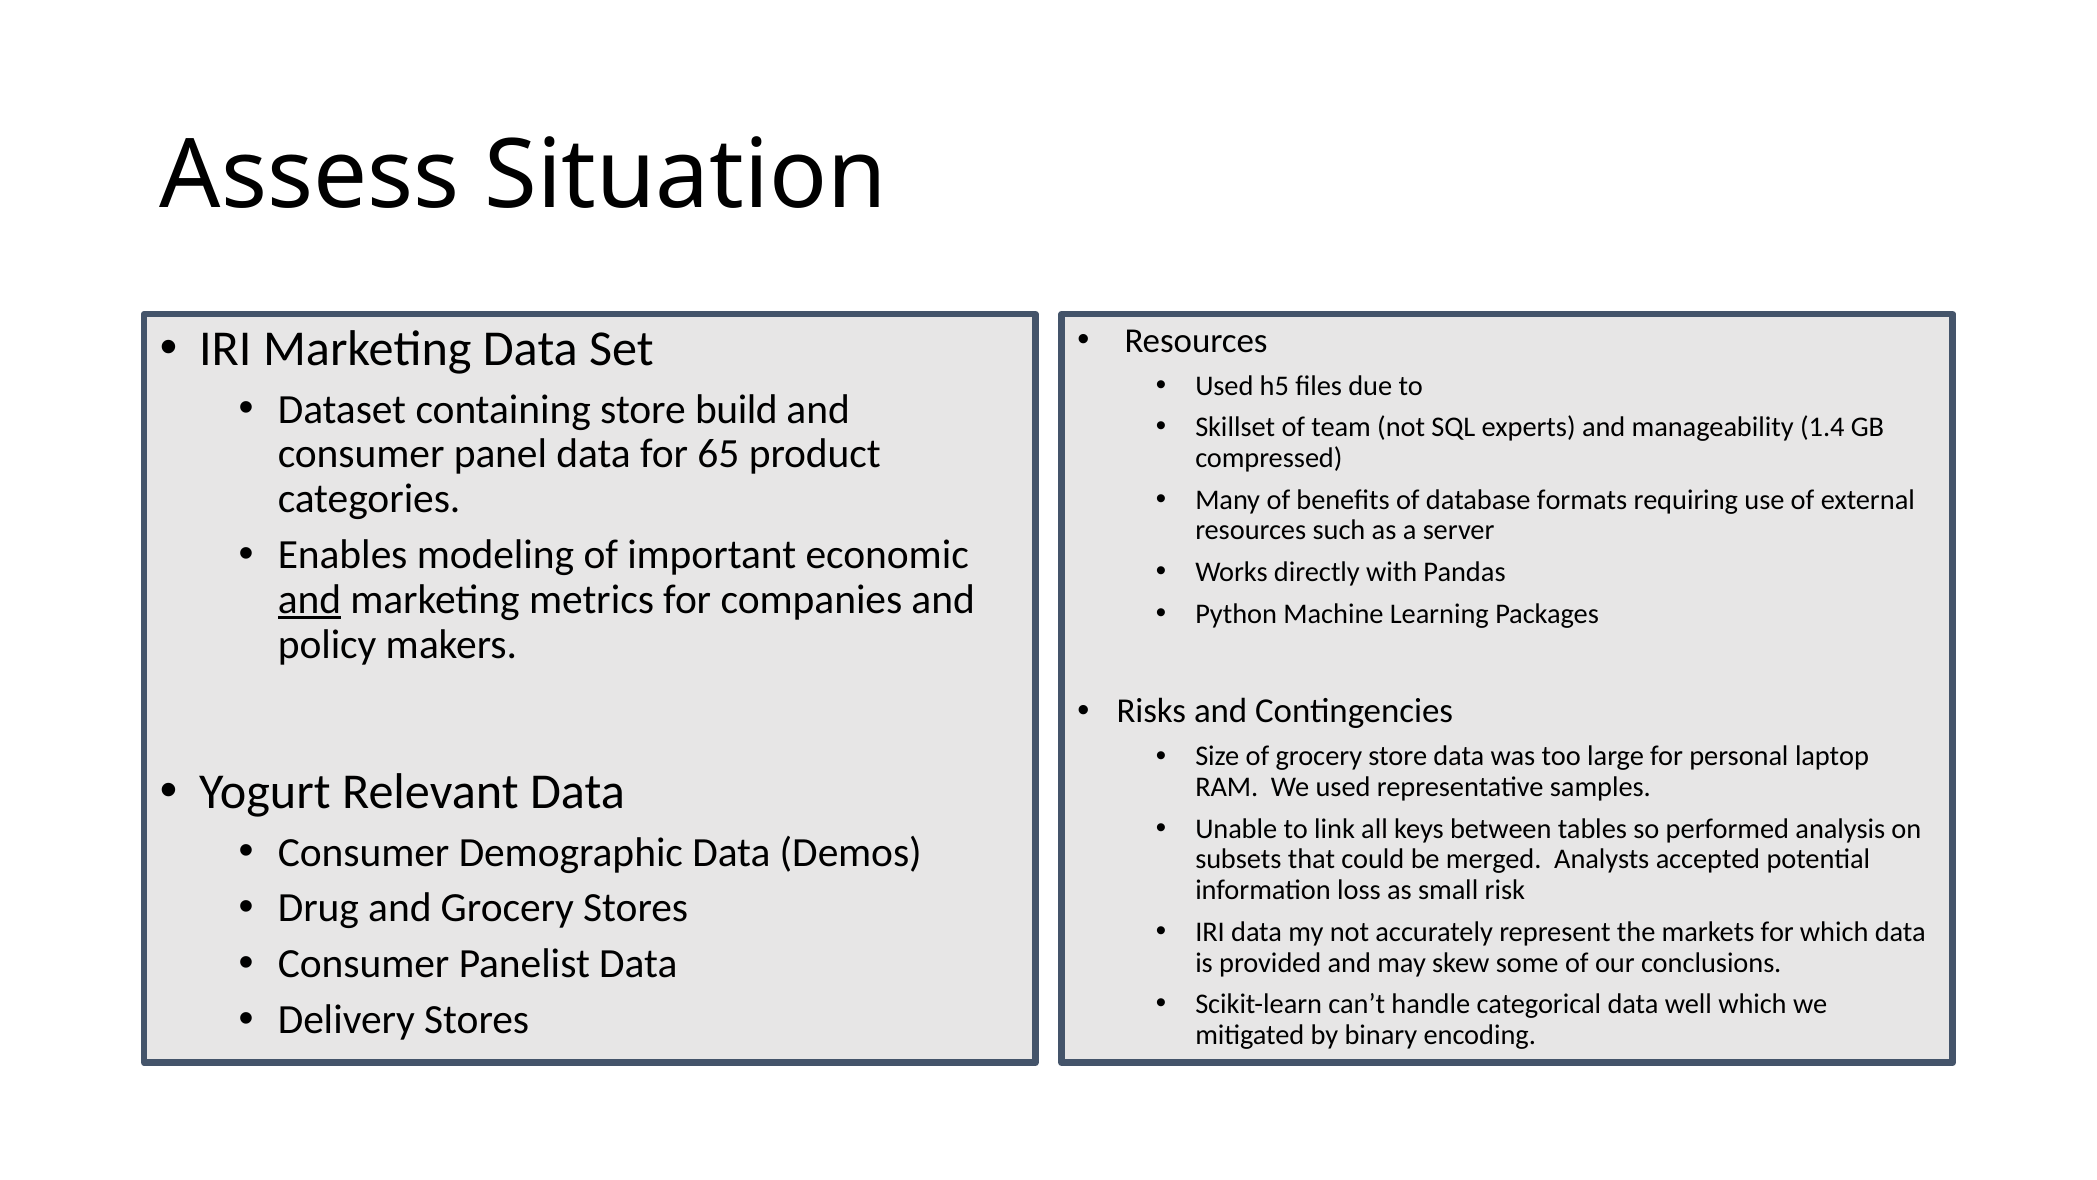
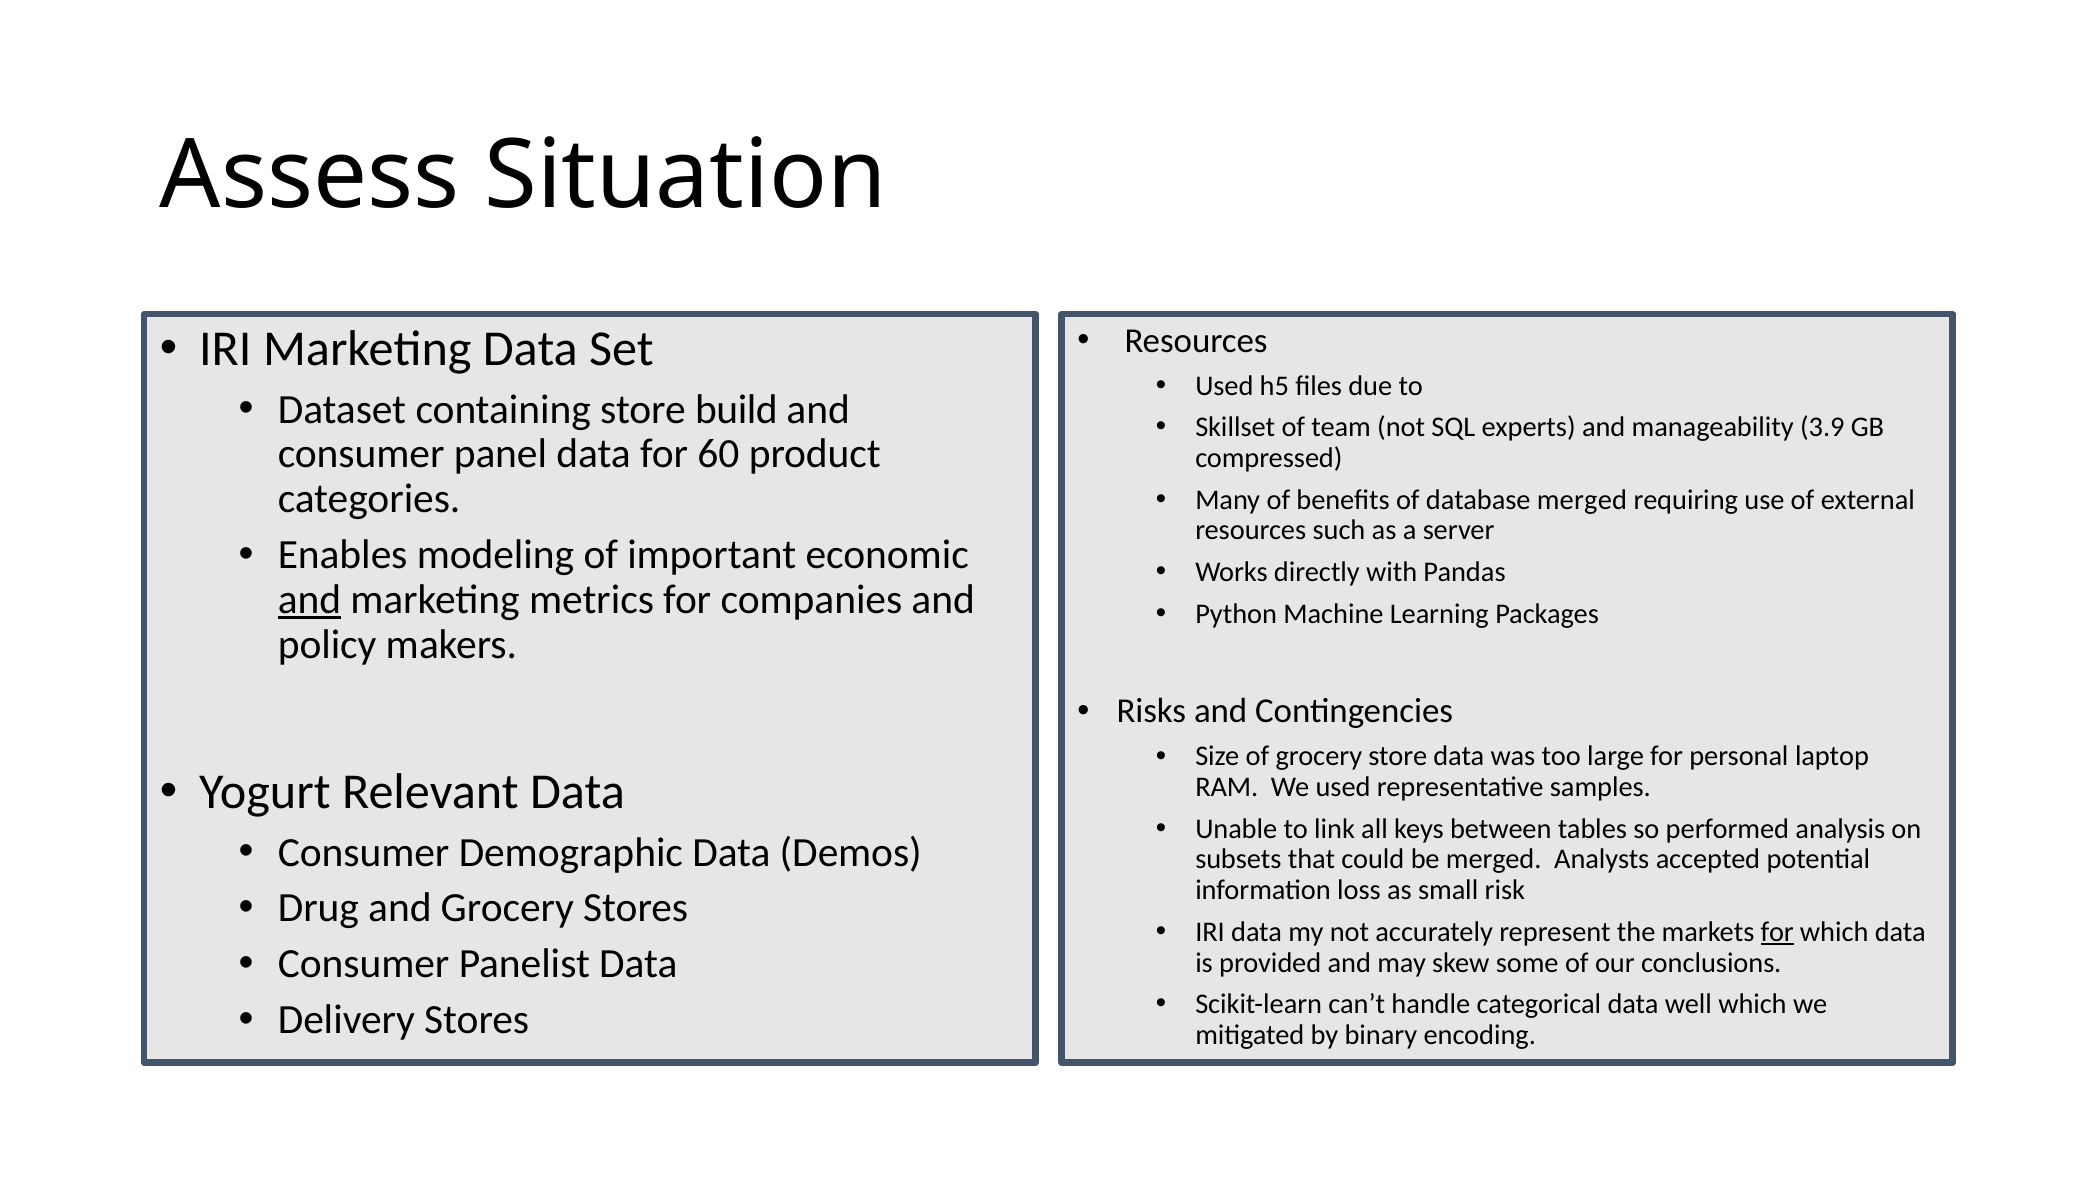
1.4: 1.4 -> 3.9 (1822, 427)
65: 65 -> 60 (718, 454)
database formats: formats -> merged (1582, 500)
for underline: none -> present (1777, 932)
